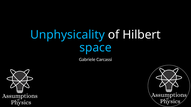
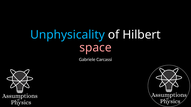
space colour: light blue -> pink (95, 48)
